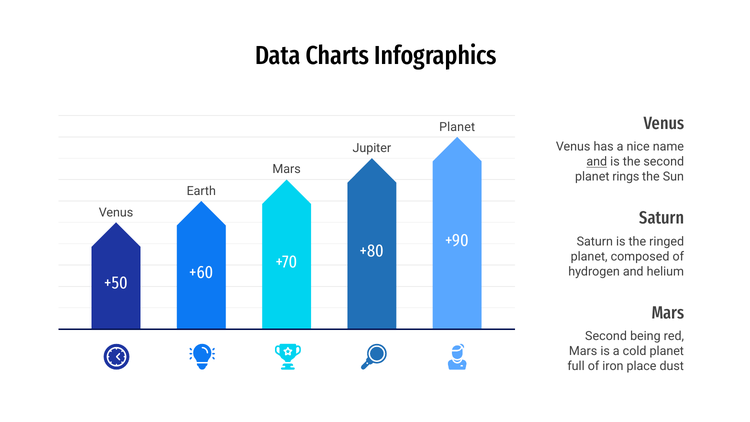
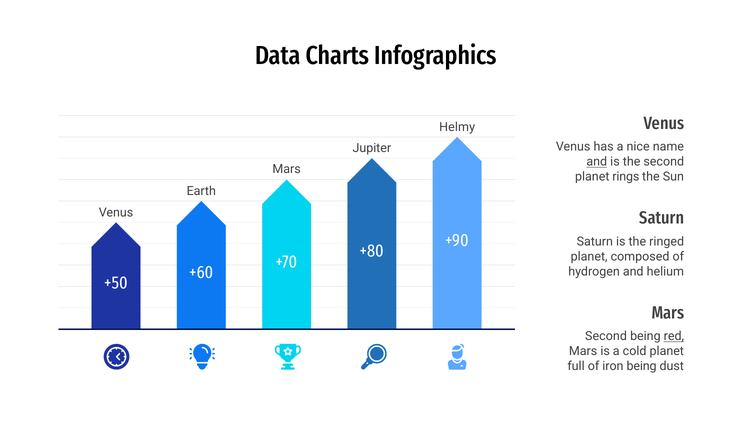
Planet: Planet -> Helmy (457, 127)
red underline: none -> present (674, 336)
iron place: place -> being (642, 366)
